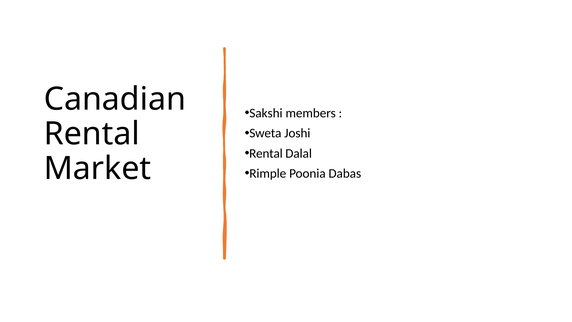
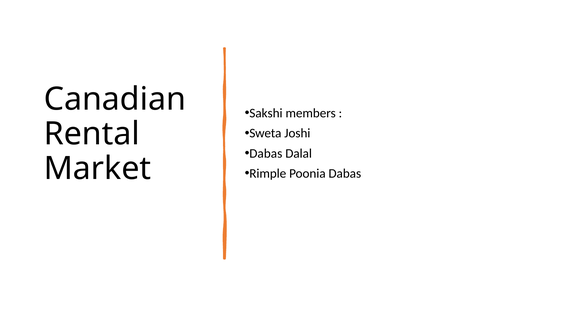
Rental: Rental -> Dabas (266, 153)
